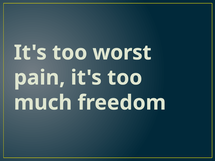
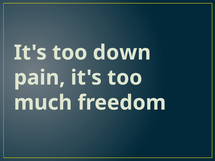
worst: worst -> down (122, 53)
